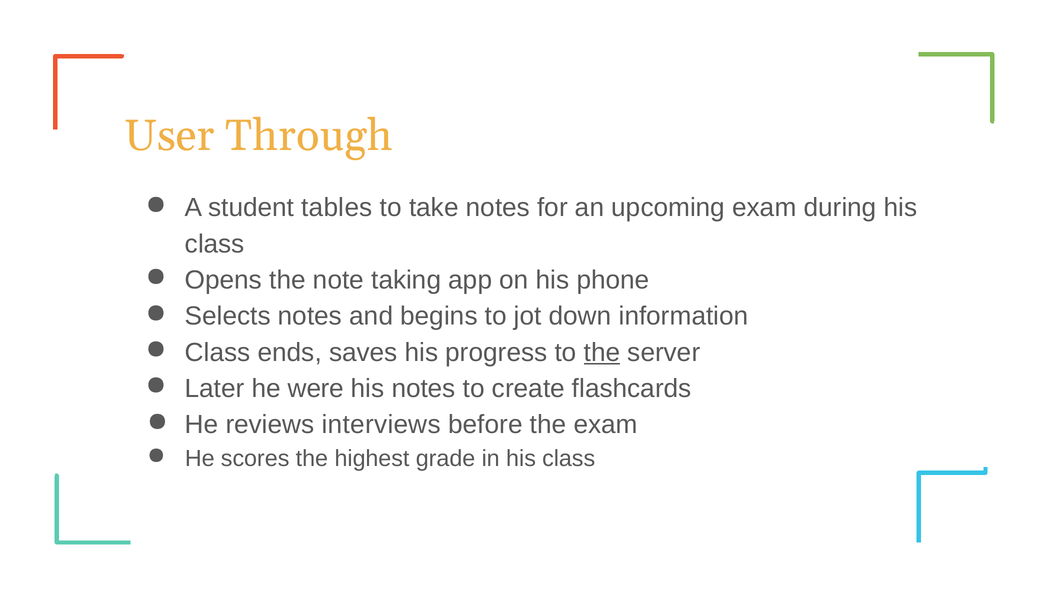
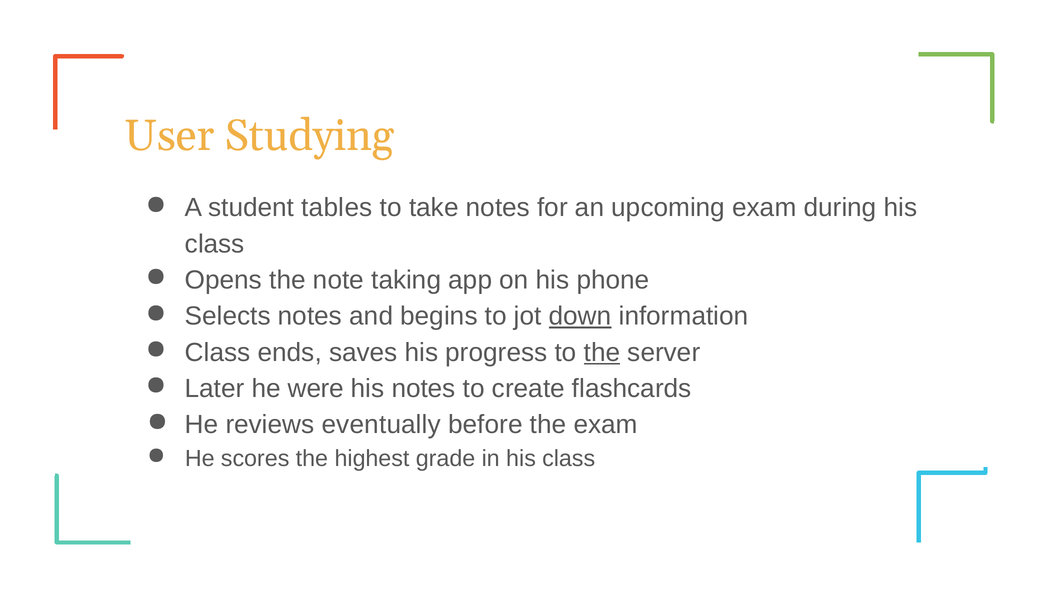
Through: Through -> Studying (309, 136)
down underline: none -> present (580, 316)
interviews: interviews -> eventually (381, 425)
